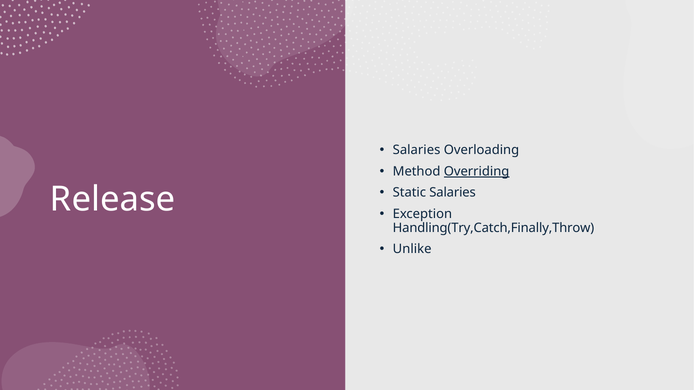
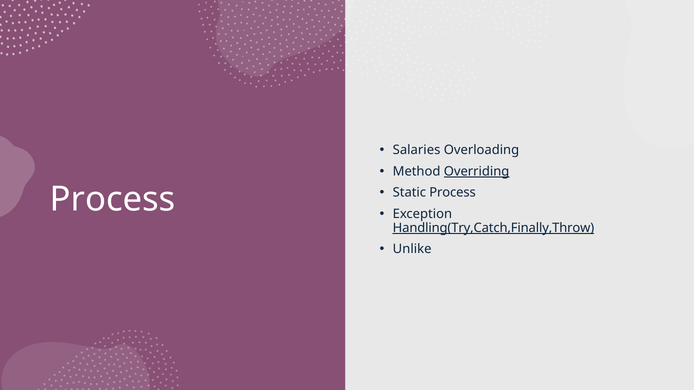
Static Salaries: Salaries -> Process (453, 193)
Release: Release -> Process (113, 200)
Handling(Try,Catch,Finally,Throw underline: none -> present (493, 228)
